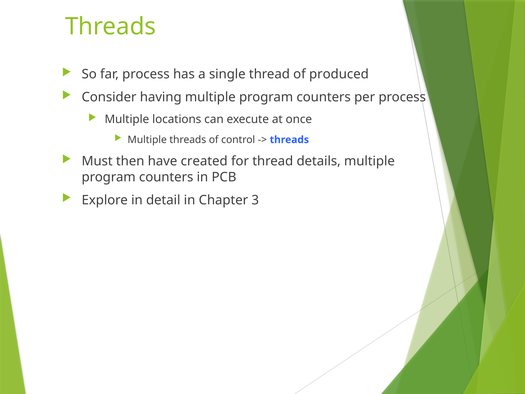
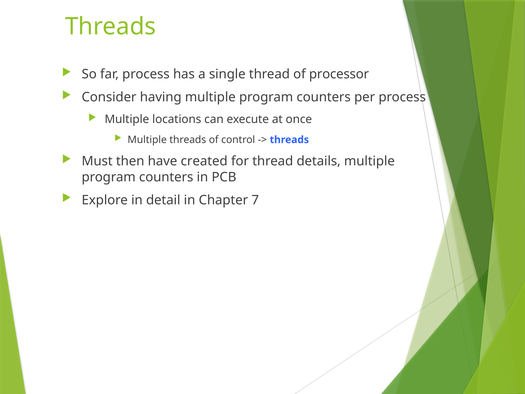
produced: produced -> processor (339, 74)
3: 3 -> 7 (255, 200)
